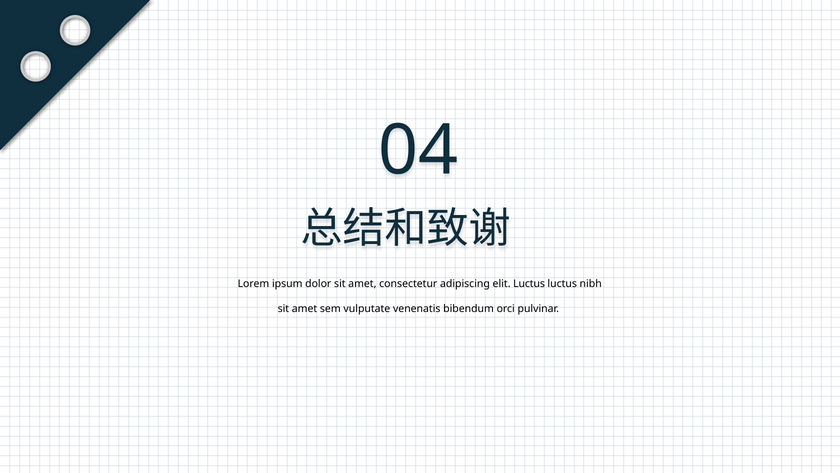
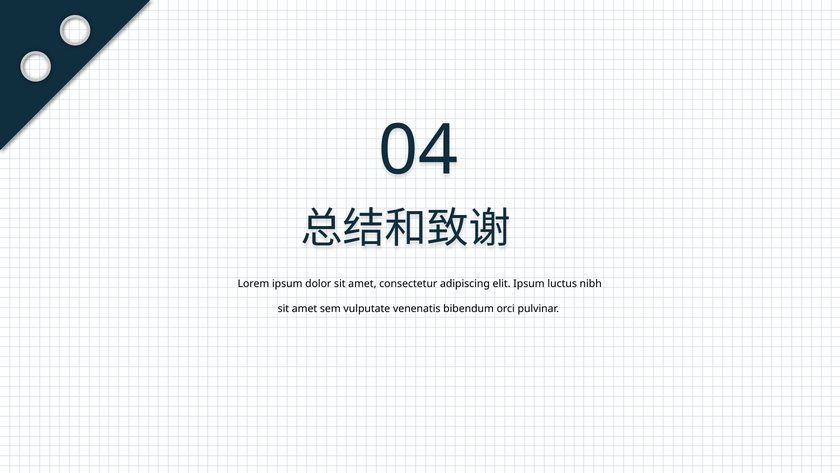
elit Luctus: Luctus -> Ipsum (529, 283)
